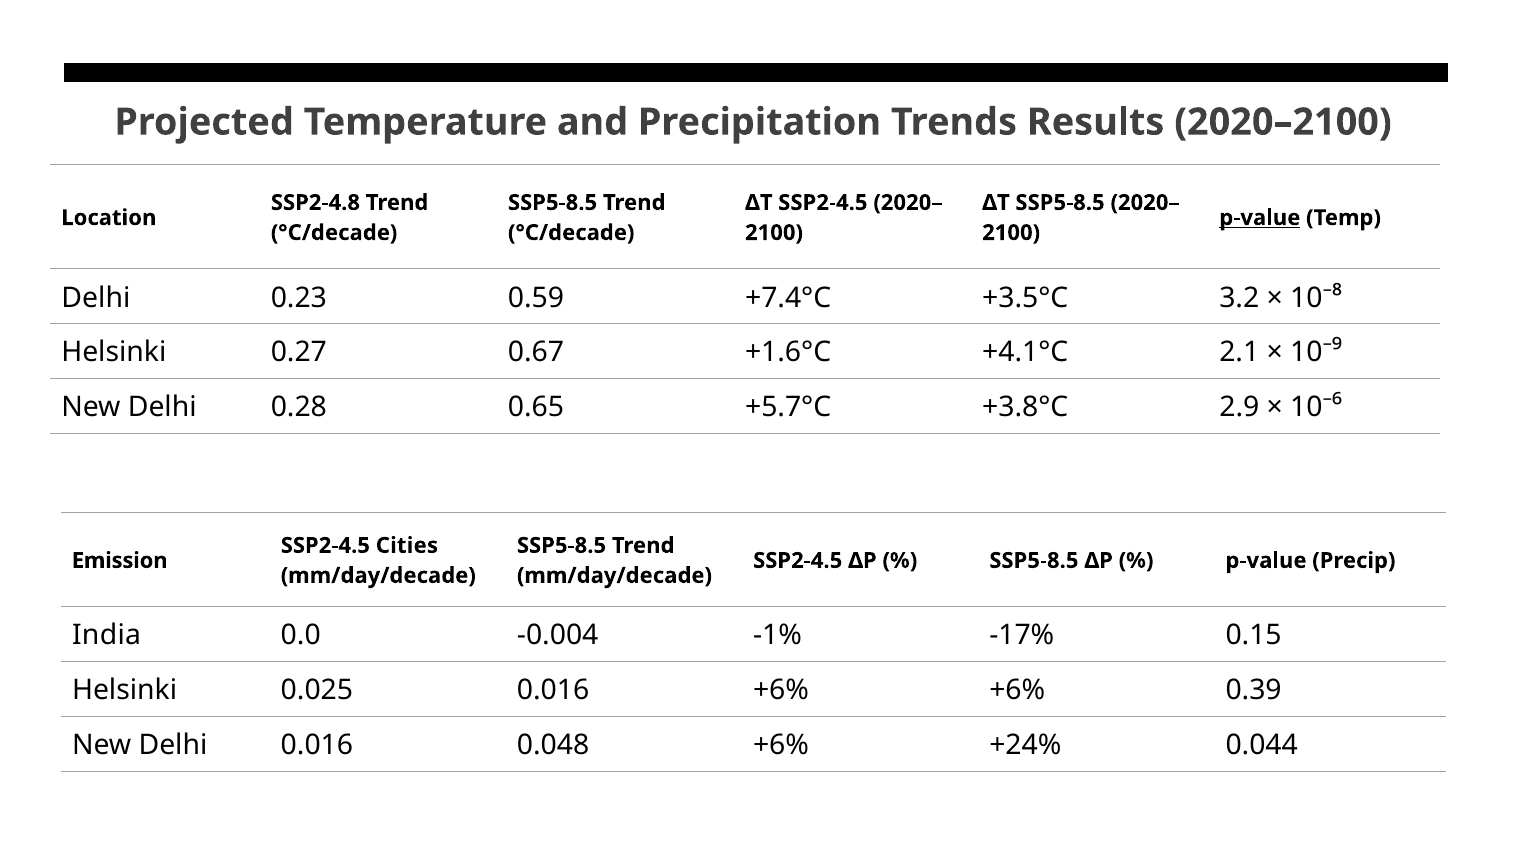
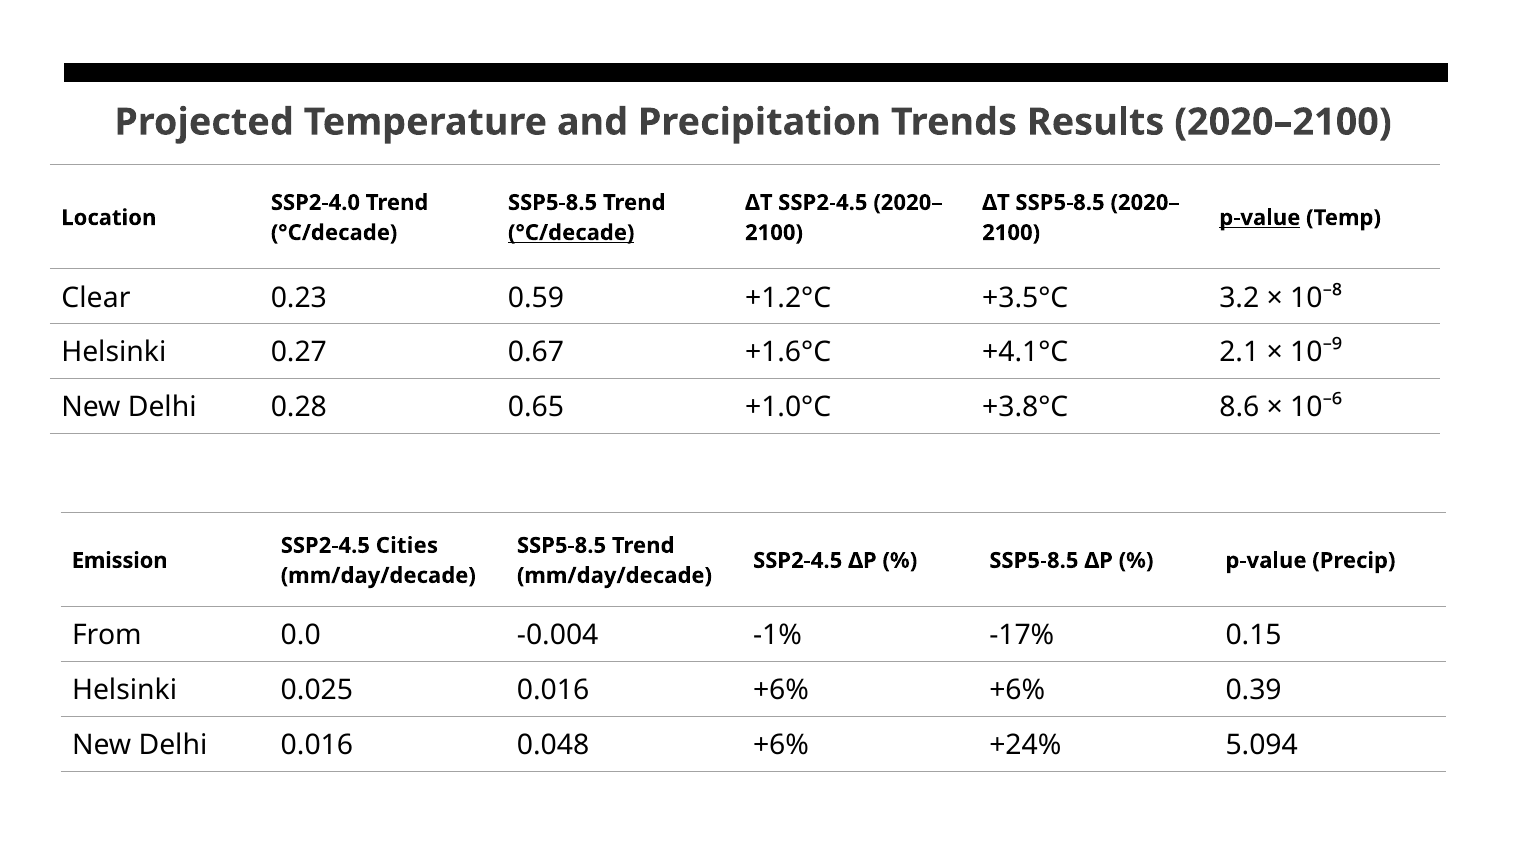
SSP2-4.8: SSP2-4.8 -> SSP2-4.0 (315, 203)
°C/decade underline: none -> present (571, 233)
Delhi: Delhi -> Clear (96, 298)
+7.4°C: +7.4°C -> +1.2°C (788, 298)
+5.7°C: +5.7°C -> +1.0°C (788, 407)
2.9: 2.9 -> 8.6 (1239, 407)
India: India -> From (107, 636)
0.044: 0.044 -> 5.094 (1262, 745)
